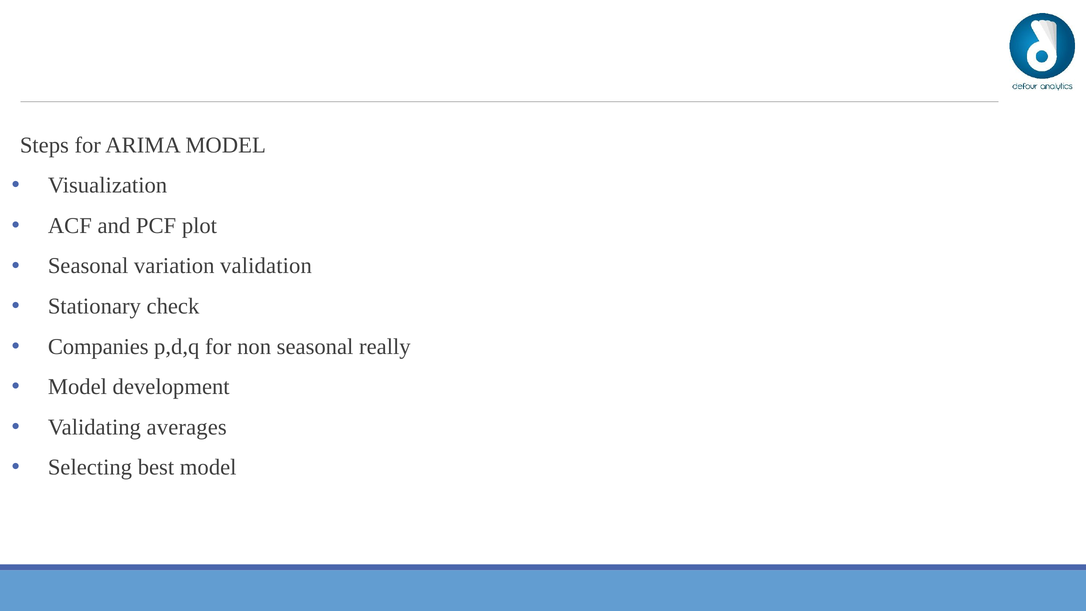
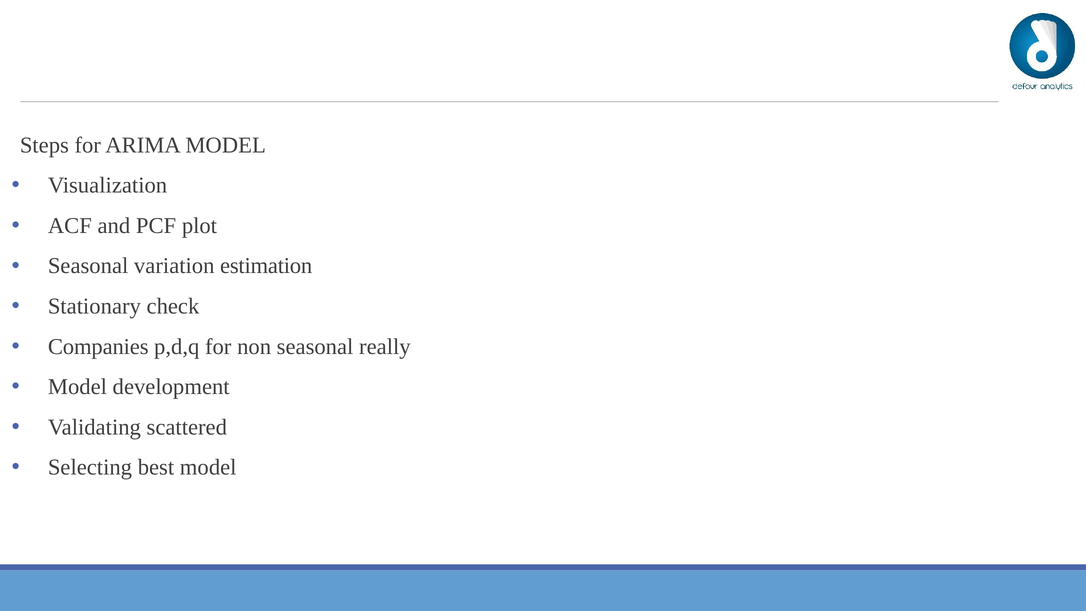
validation: validation -> estimation (266, 266)
averages: averages -> scattered (187, 427)
